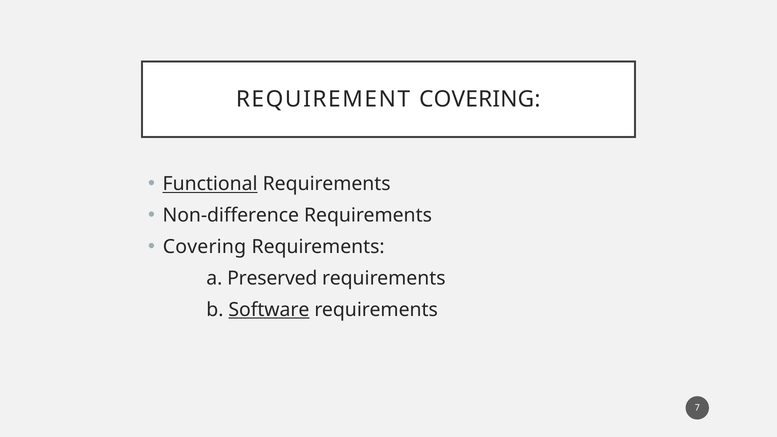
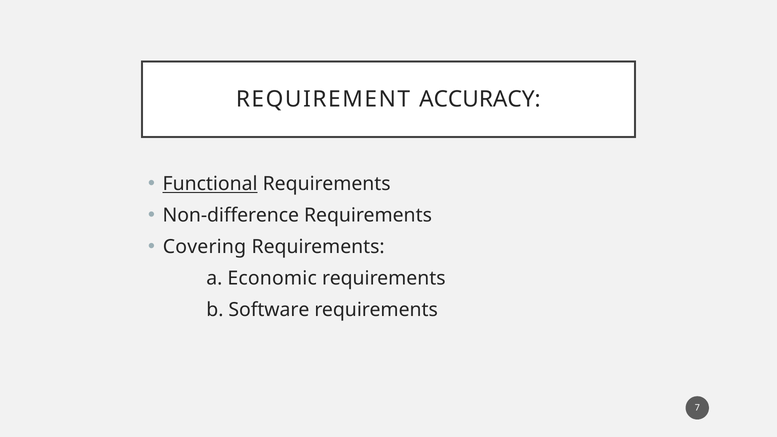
REQUIREMENT COVERING: COVERING -> ACCURACY (480, 99)
Preserved: Preserved -> Economic (272, 278)
Software underline: present -> none (269, 310)
